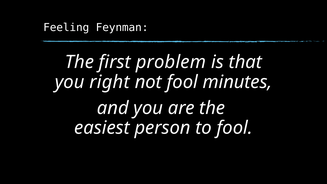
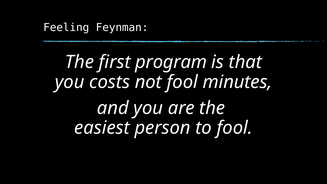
problem: problem -> program (171, 62)
right: right -> costs (110, 82)
